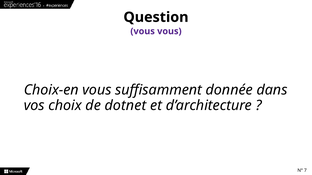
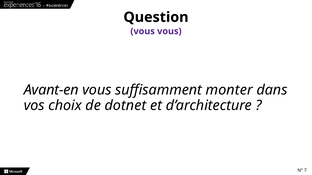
Choix-en: Choix-en -> Avant-en (51, 90)
donnée: donnée -> monter (229, 90)
